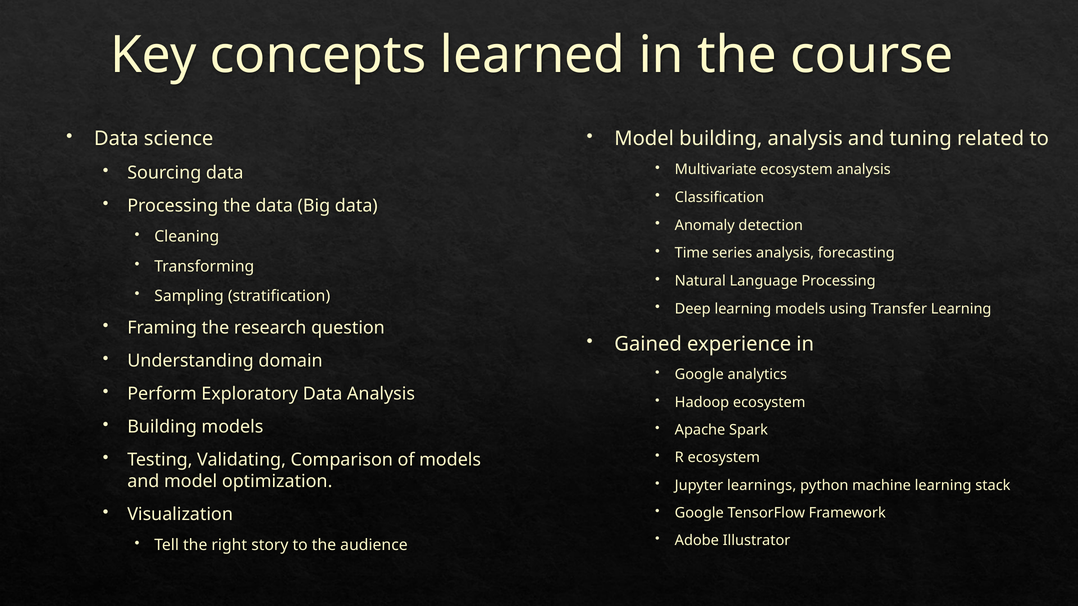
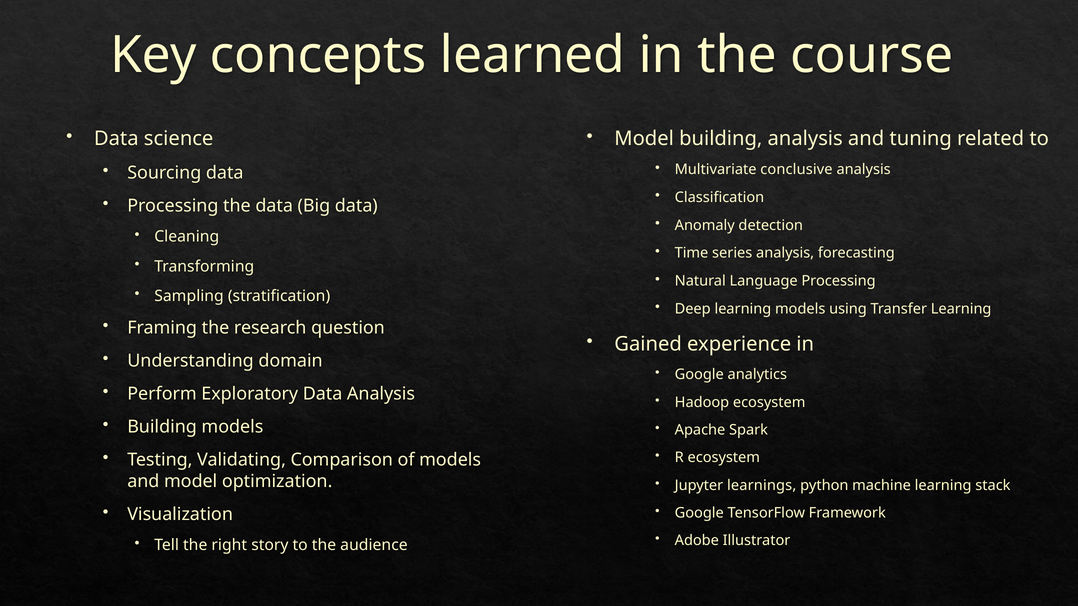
Multivariate ecosystem: ecosystem -> conclusive (796, 170)
